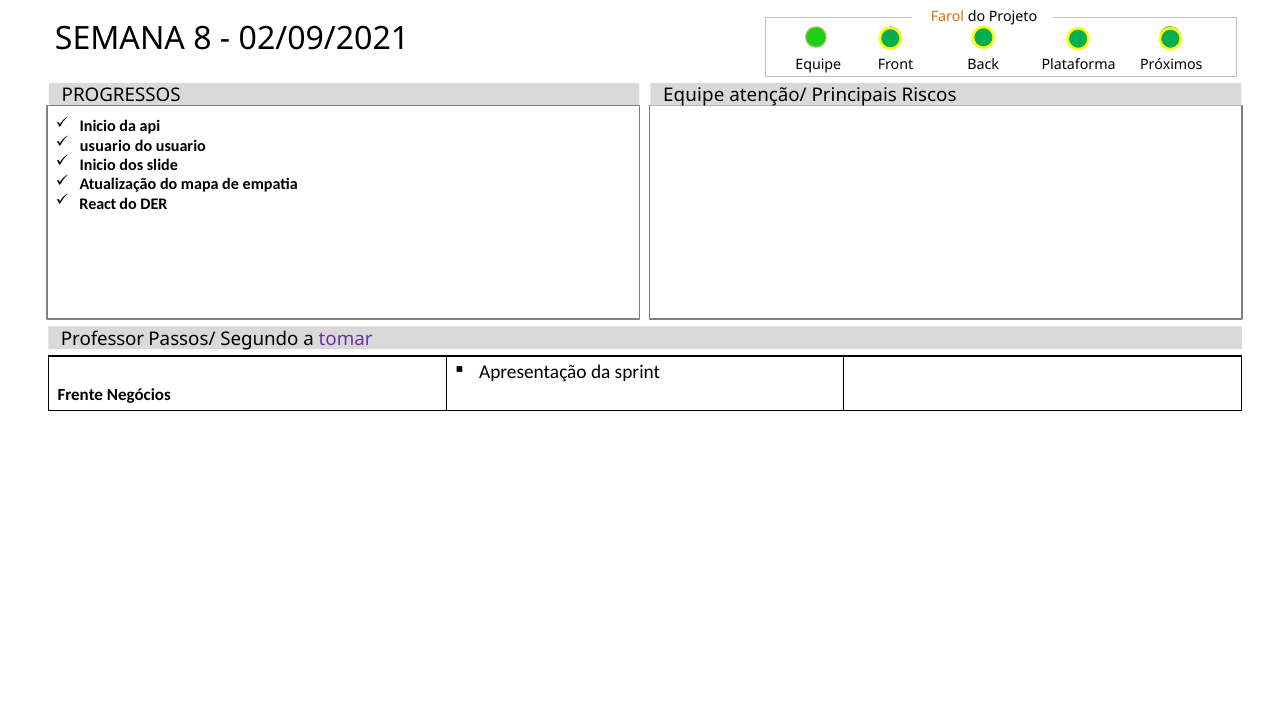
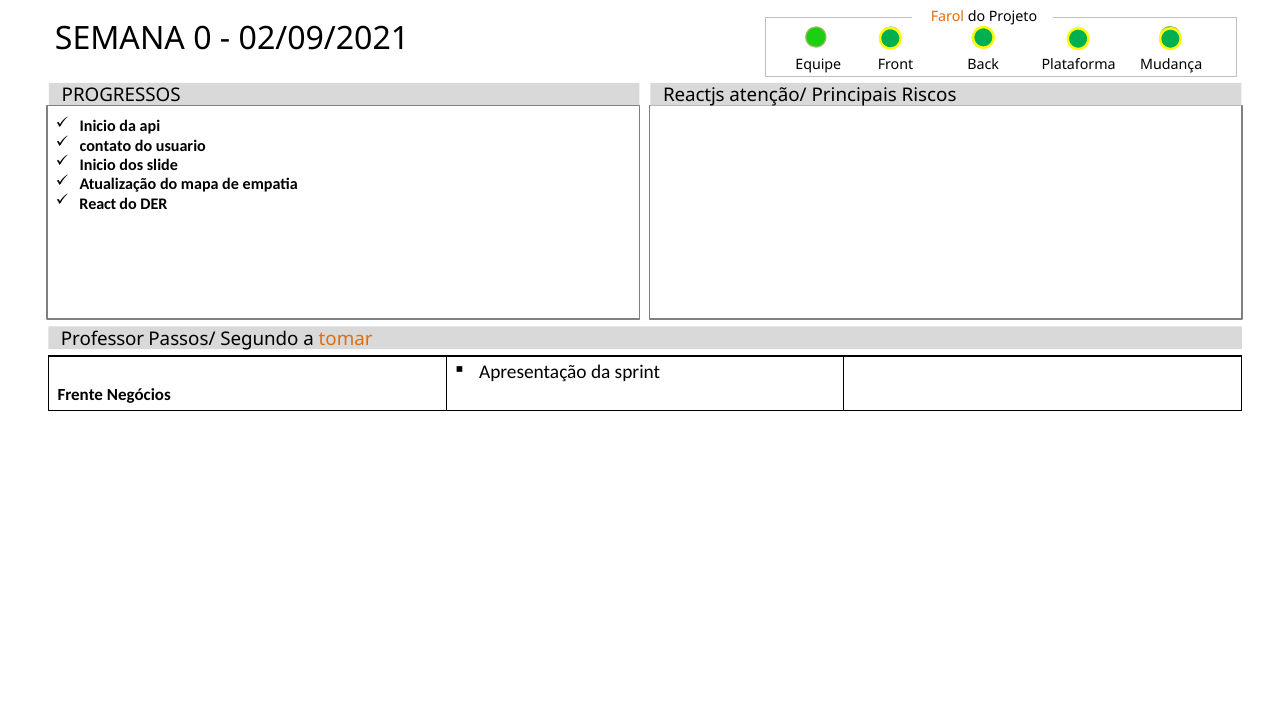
8: 8 -> 0 (203, 39)
Próximos: Próximos -> Mudança (1171, 65)
PROGRESSOS Equipe: Equipe -> Reactjs (694, 95)
usuario: usuario -> contato (105, 146)
tomar colour: purple -> orange (346, 339)
